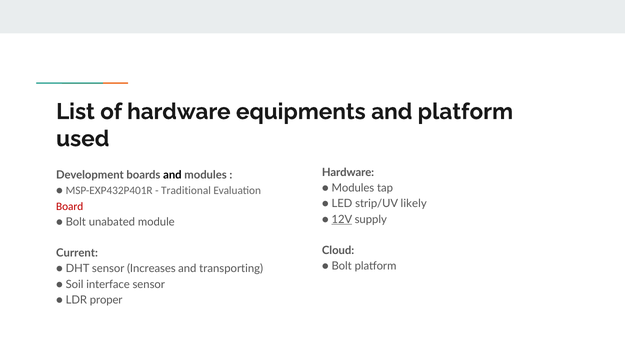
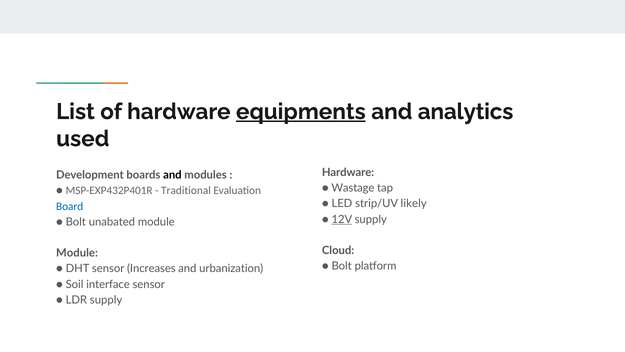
equipments underline: none -> present (301, 112)
and platform: platform -> analytics (466, 112)
Modules: Modules -> Wastage (353, 188)
Board colour: red -> blue (70, 206)
Current: Current -> Module (77, 253)
transporting: transporting -> urbanization (231, 268)
LDR proper: proper -> supply (106, 300)
